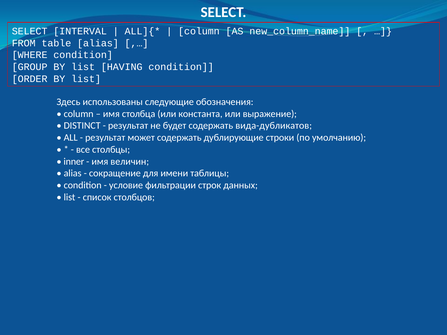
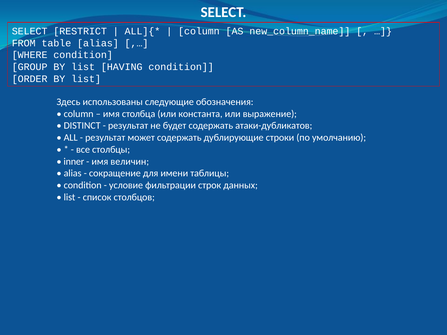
INTERVAL: INTERVAL -> RESTRICT (80, 31)
вида-дубликатов: вида-дубликатов -> атаки-дубликатов (274, 126)
